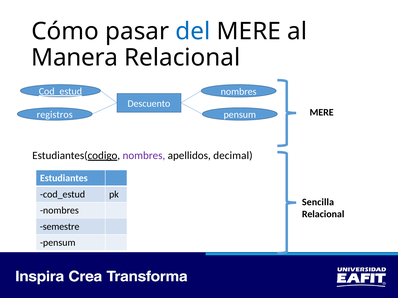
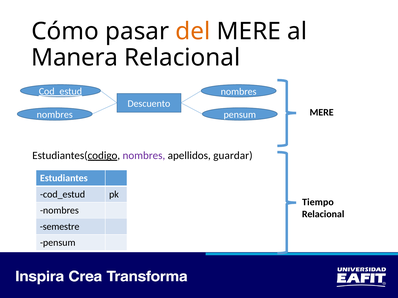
del colour: blue -> orange (193, 31)
registros: registros -> nombres (55, 115)
decimal: decimal -> guardar (233, 156)
Sencilla: Sencilla -> Tiempo (318, 202)
